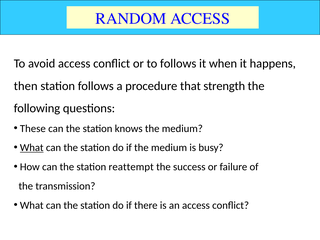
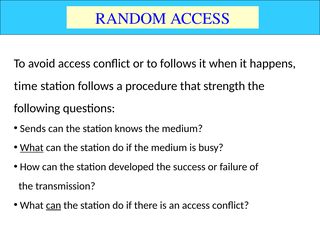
then: then -> time (26, 86)
These: These -> Sends (33, 128)
reattempt: reattempt -> developed (131, 167)
can underline: none -> present (54, 205)
